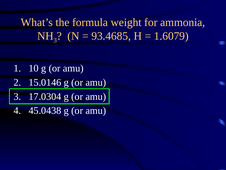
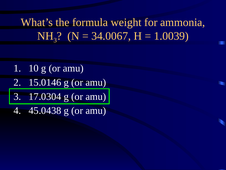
93.4685: 93.4685 -> 34.0067 (111, 36)
1.6079: 1.6079 -> 1.0039 (171, 36)
